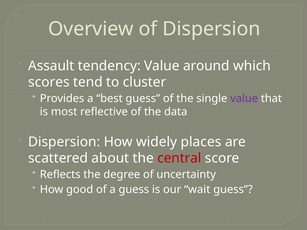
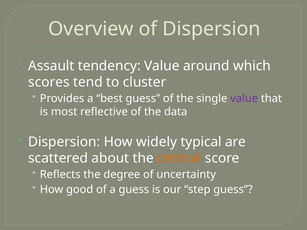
places: places -> typical (201, 142)
central colour: red -> orange (179, 158)
wait: wait -> step (197, 190)
